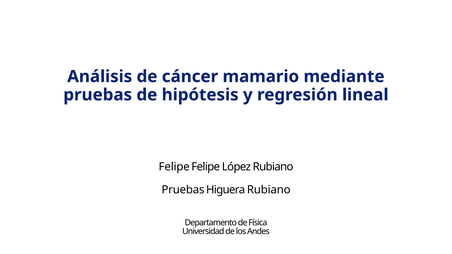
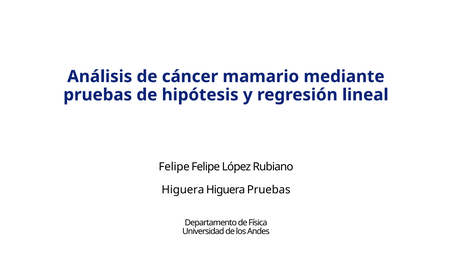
Pruebas: Pruebas -> Higuera (183, 190)
Higuera Rubiano: Rubiano -> Pruebas (269, 190)
